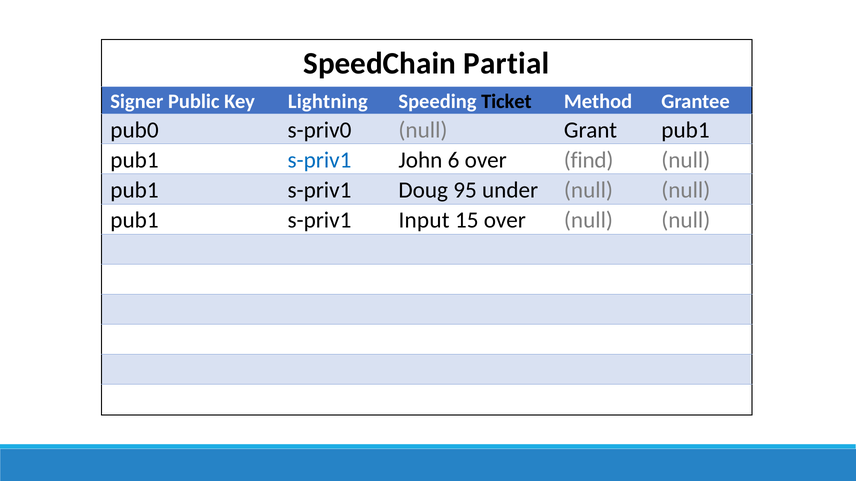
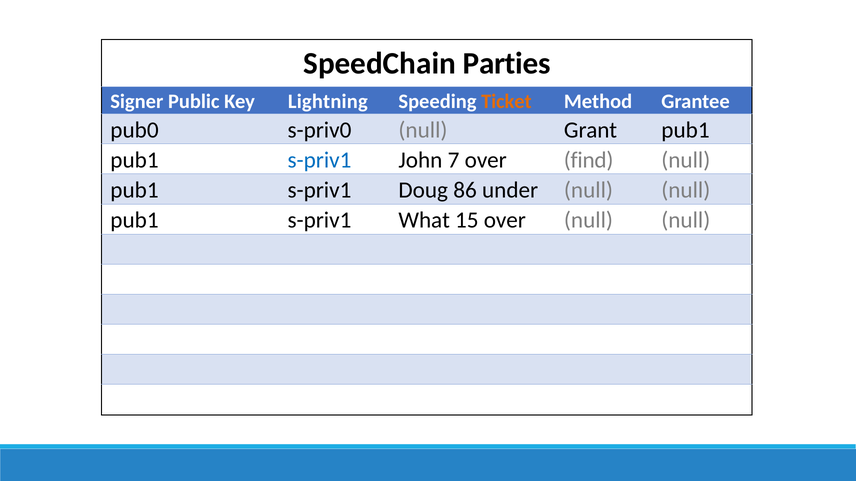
Partial: Partial -> Parties (507, 64)
Ticket colour: black -> orange (506, 102)
6: 6 -> 7 (454, 160)
95: 95 -> 86 (465, 190)
Input: Input -> What (424, 220)
